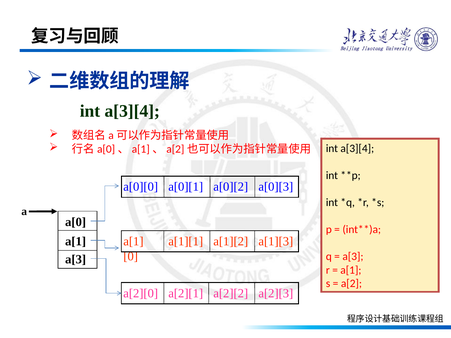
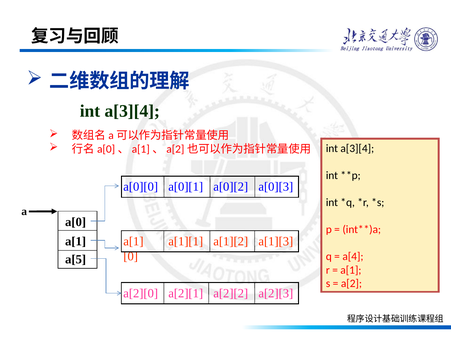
a[3: a[3 -> a[4 (353, 257)
a[3: a[3 -> a[5 (76, 260)
